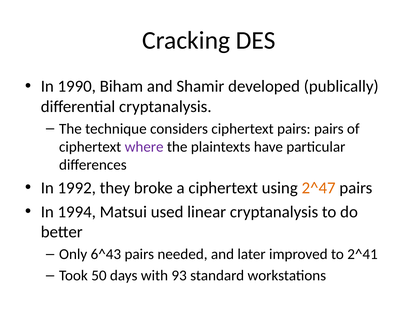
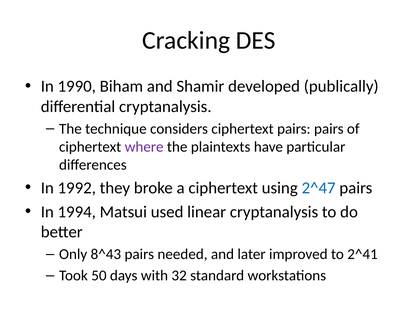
2^47 colour: orange -> blue (319, 188)
6^43: 6^43 -> 8^43 (106, 255)
93: 93 -> 32 (179, 276)
